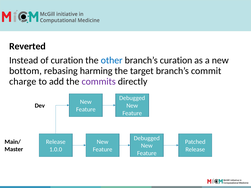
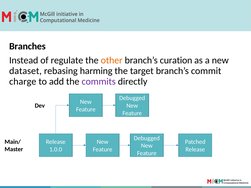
Reverted: Reverted -> Branches (27, 46)
of curation: curation -> regulate (67, 60)
other colour: blue -> orange (112, 60)
bottom: bottom -> dataset (25, 71)
